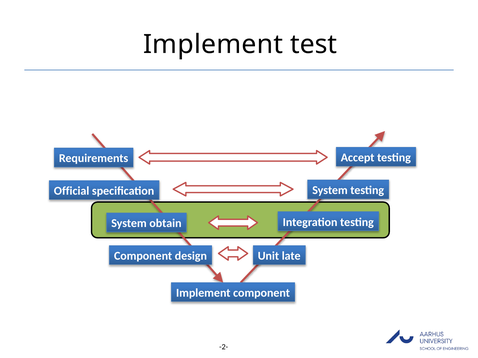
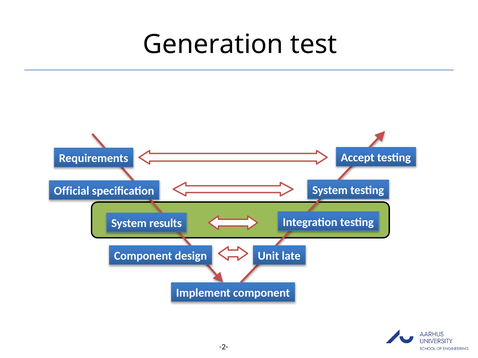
Implement: Implement -> Generation (213, 44)
obtain: obtain -> results (166, 224)
